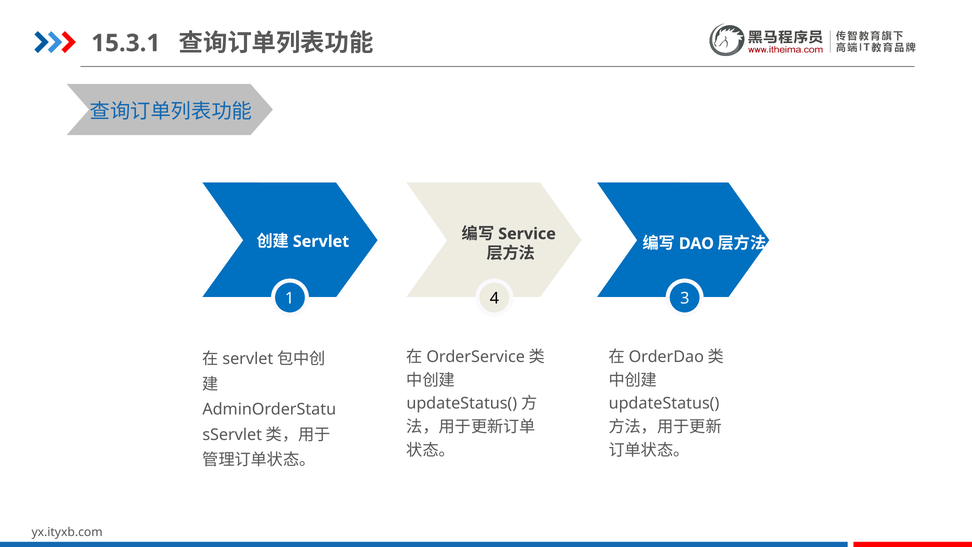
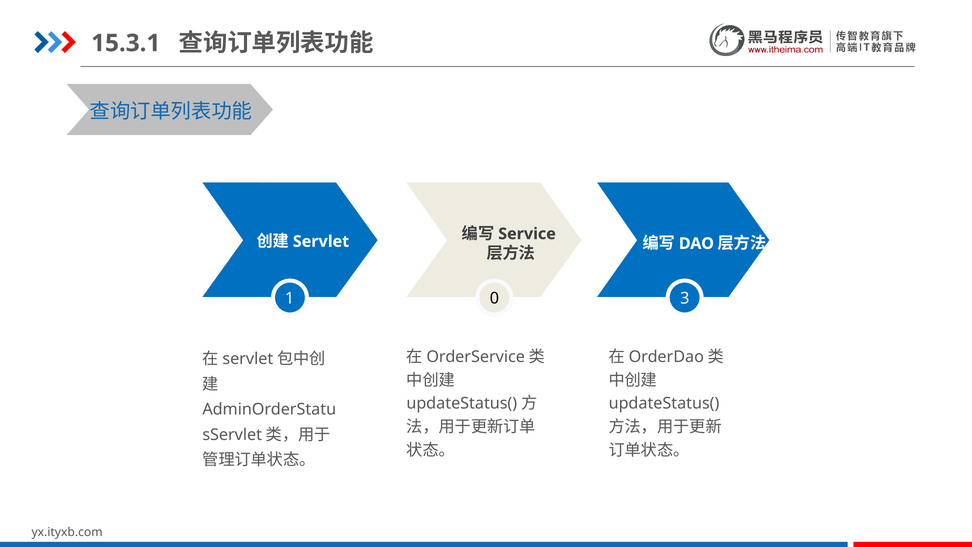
4: 4 -> 0 (494, 299)
